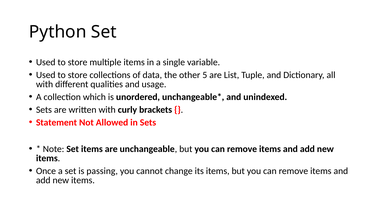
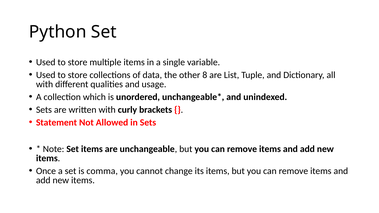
5: 5 -> 8 (205, 75)
passing: passing -> comma (102, 171)
